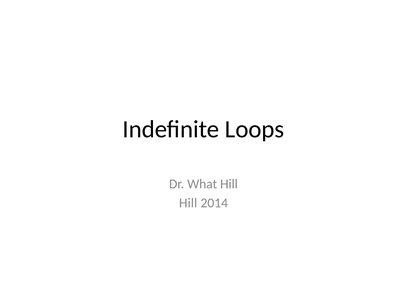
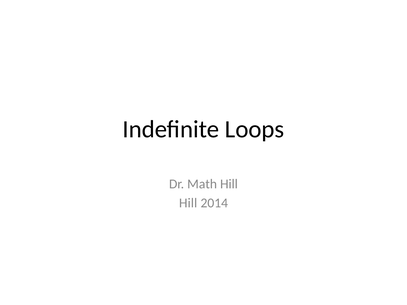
What: What -> Math (202, 184)
